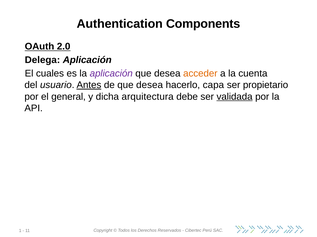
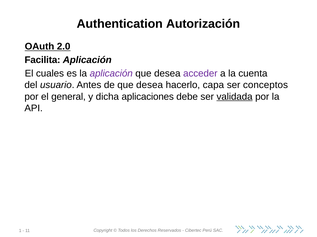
Components: Components -> Autorización (203, 24)
Delega: Delega -> Facilita (43, 60)
acceder colour: orange -> purple (200, 74)
Antes underline: present -> none (89, 85)
propietario: propietario -> conceptos (265, 85)
arquitectura: arquitectura -> aplicaciones (148, 97)
